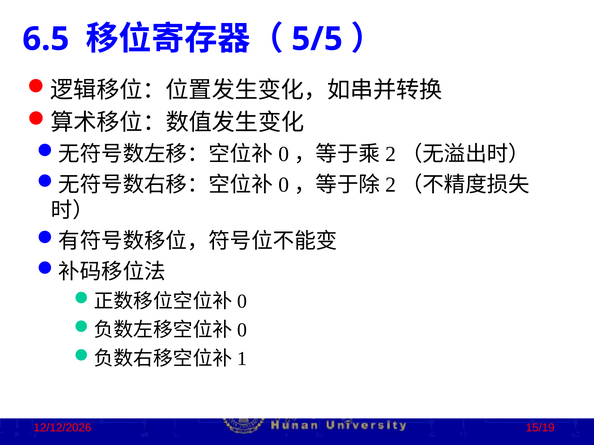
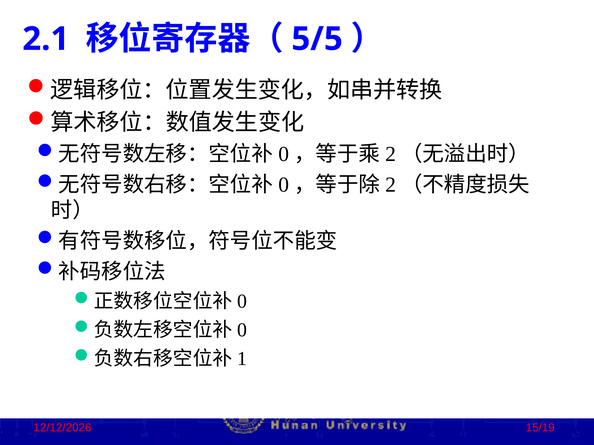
6.5: 6.5 -> 2.1 (46, 39)
